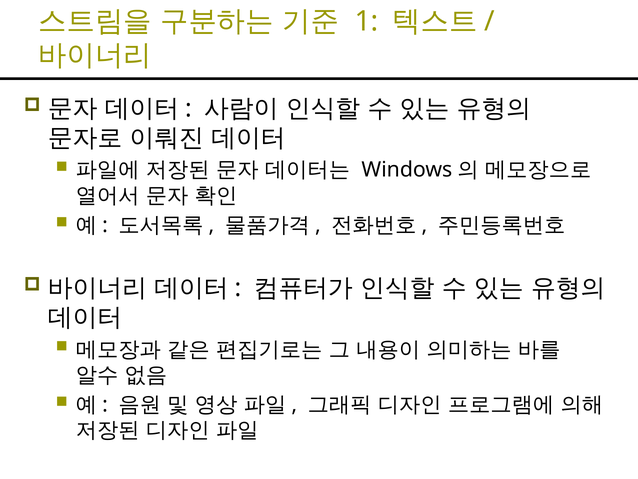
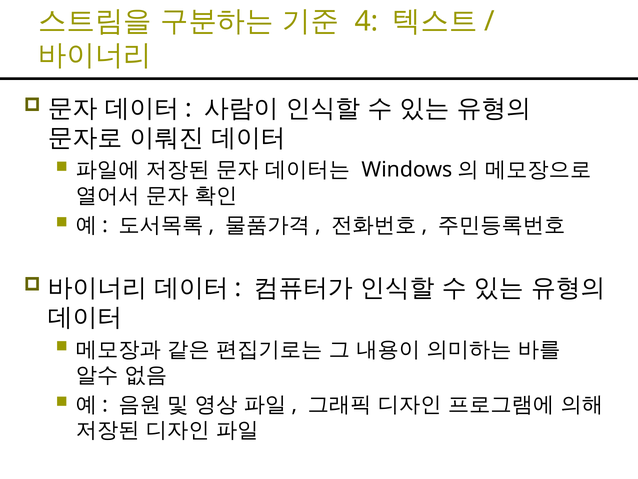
1: 1 -> 4 (366, 21)
